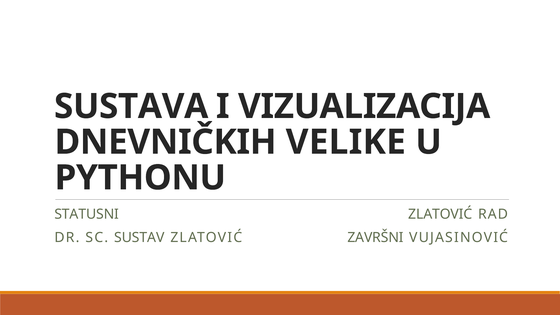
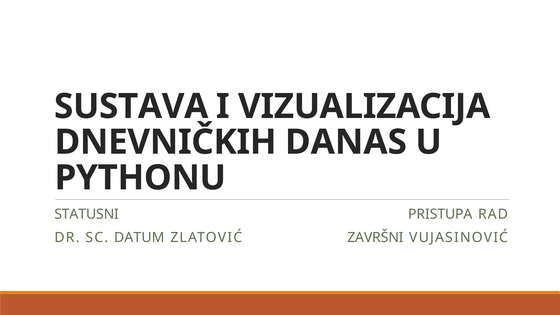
VELIKE: VELIKE -> DANAS (346, 142)
ZLATOVIĆ: ZLATOVIĆ -> PRISTUPA (440, 214)
SUSTAV: SUSTAV -> DATUM (139, 238)
